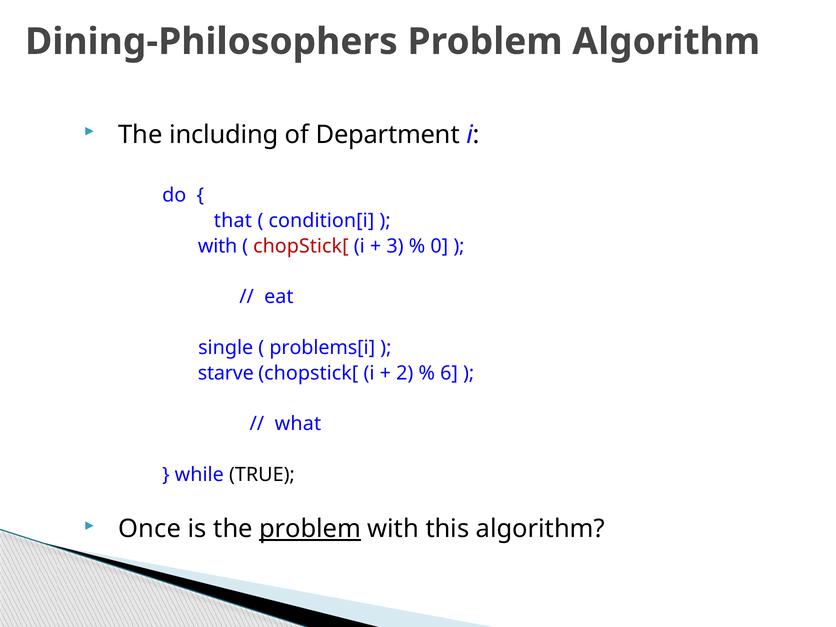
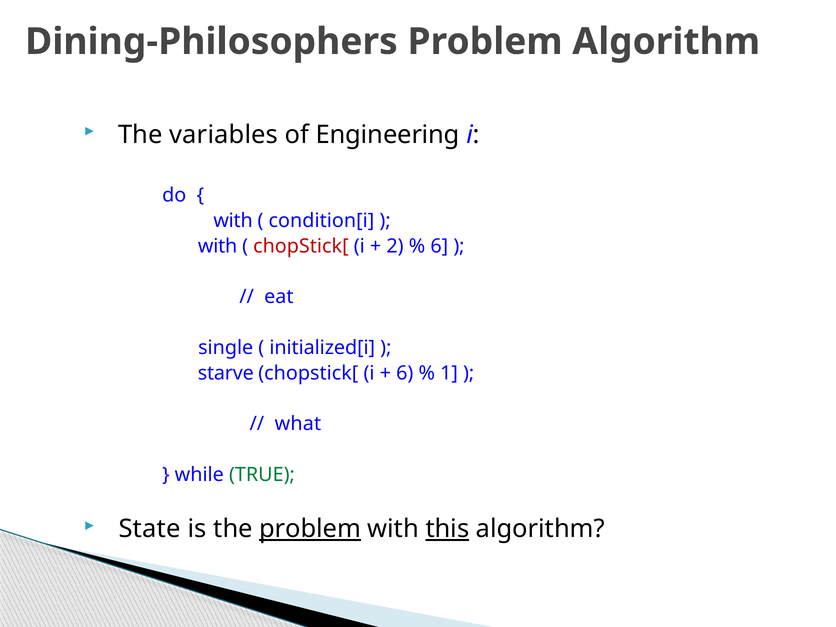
including: including -> variables (224, 135)
Department: Department -> Engineering (388, 135)
that: that -> with (233, 221)
3: 3 -> 2 (395, 246)
0: 0 -> 6 (439, 246)
problems[i: problems[i -> initialized[i (322, 348)
2: 2 -> 6 (405, 373)
6: 6 -> 1 (449, 373)
TRUE colour: black -> green (262, 475)
Once: Once -> State (150, 529)
this underline: none -> present (447, 529)
